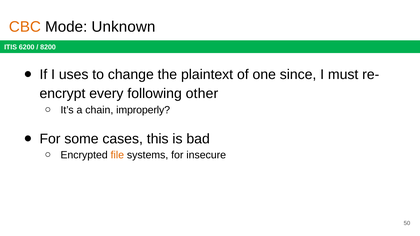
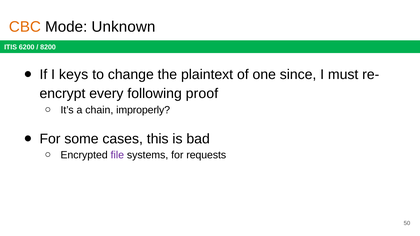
uses: uses -> keys (74, 74)
other: other -> proof (202, 94)
file colour: orange -> purple (117, 155)
insecure: insecure -> requests (206, 155)
